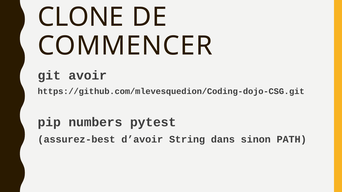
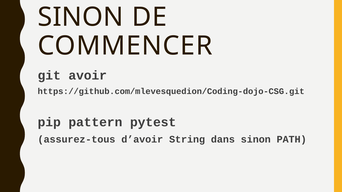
CLONE: CLONE -> SINON (81, 17)
numbers: numbers -> pattern (95, 123)
assurez-best: assurez-best -> assurez-tous (77, 140)
